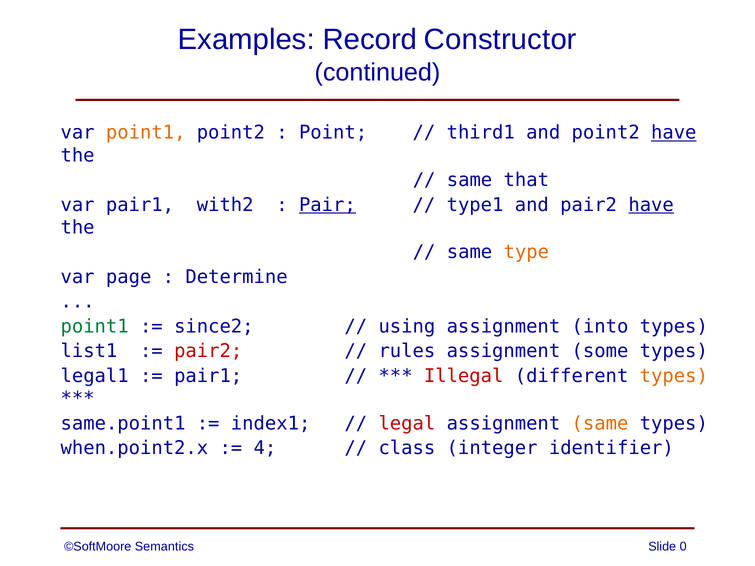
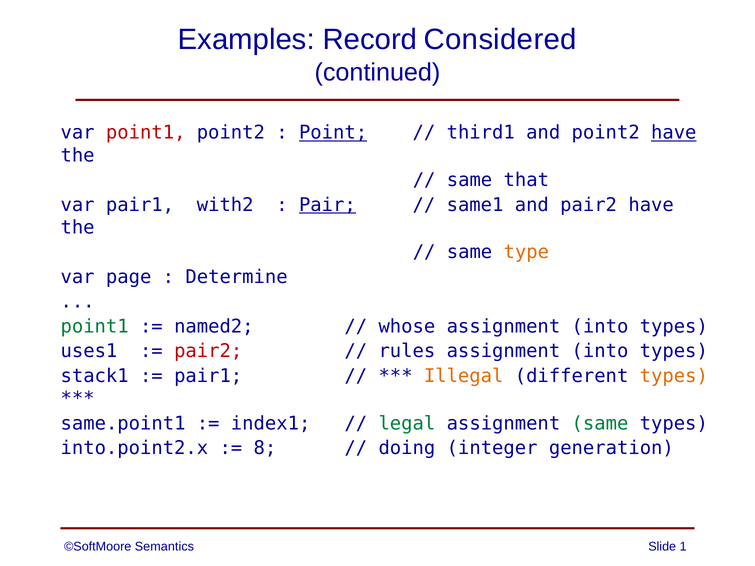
Constructor: Constructor -> Considered (500, 40)
point1 colour: orange -> red (146, 133)
Point underline: none -> present (333, 133)
type1: type1 -> same1 (475, 205)
have underline: present -> none (651, 205)
since2: since2 -> named2 (214, 327)
using: using -> whose (407, 327)
list1: list1 -> uses1 (89, 351)
some: some -> into (600, 351)
legal1: legal1 -> stack1 (95, 376)
Illegal colour: red -> orange (464, 376)
legal colour: red -> green (407, 424)
same colour: orange -> green (600, 424)
when.point2.x: when.point2.x -> into.point2.x (134, 448)
4: 4 -> 8 (265, 448)
class: class -> doing (407, 448)
identifier: identifier -> generation (611, 448)
0: 0 -> 1 (683, 547)
